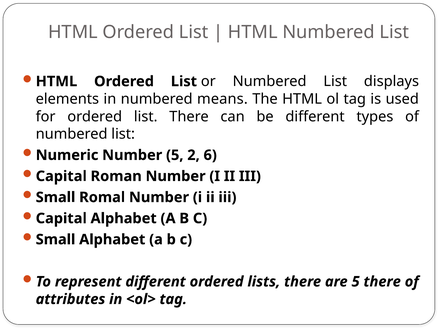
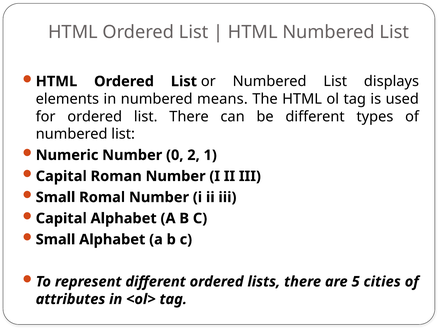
Number 5: 5 -> 0 (175, 155)
6: 6 -> 1 (210, 155)
5 there: there -> cities (382, 281)
